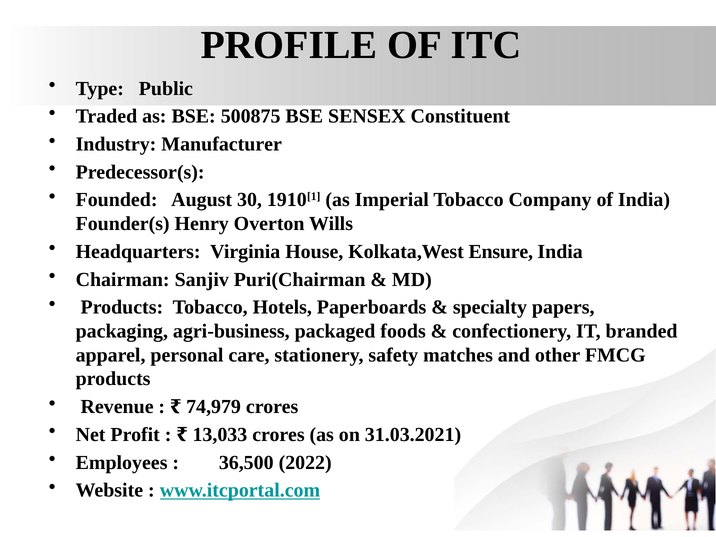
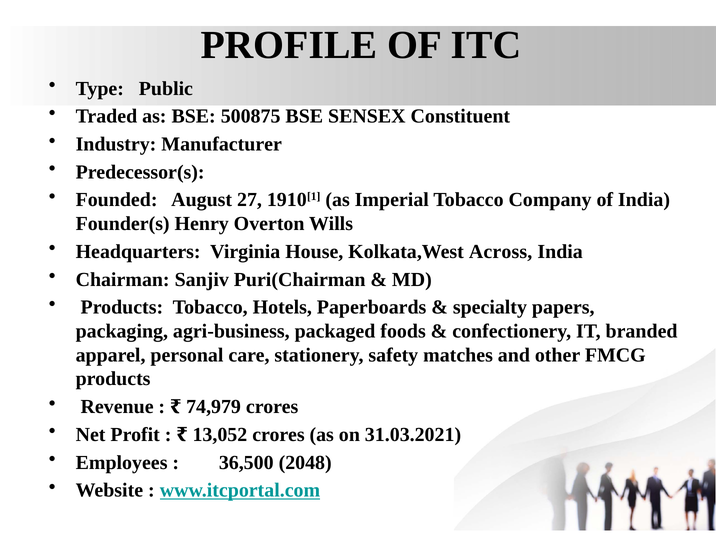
30: 30 -> 27 (249, 200)
Ensure: Ensure -> Across (501, 252)
13,033: 13,033 -> 13,052 (220, 435)
2022: 2022 -> 2048 (305, 462)
